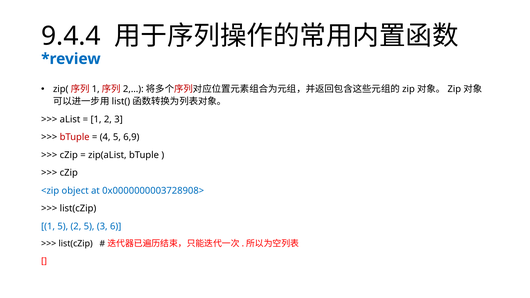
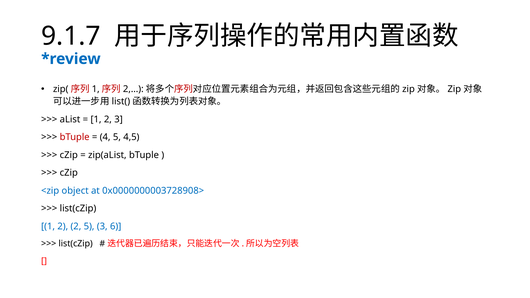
9.4.4: 9.4.4 -> 9.1.7 (71, 36)
6,9: 6,9 -> 4,5 (131, 137)
5: 5 -> 2 (63, 226)
